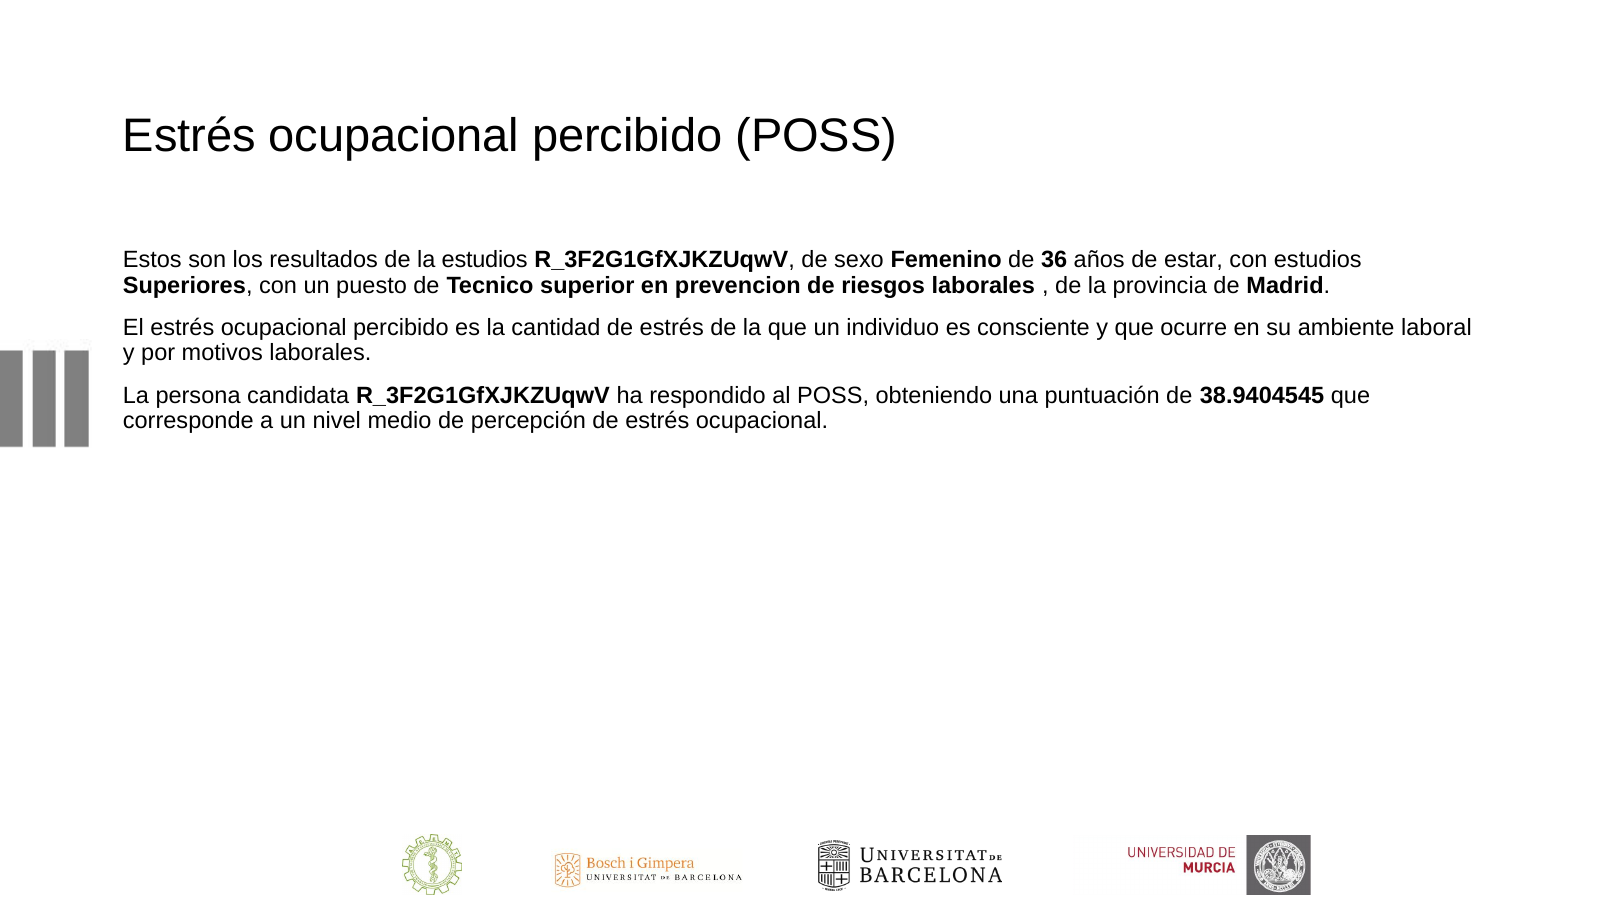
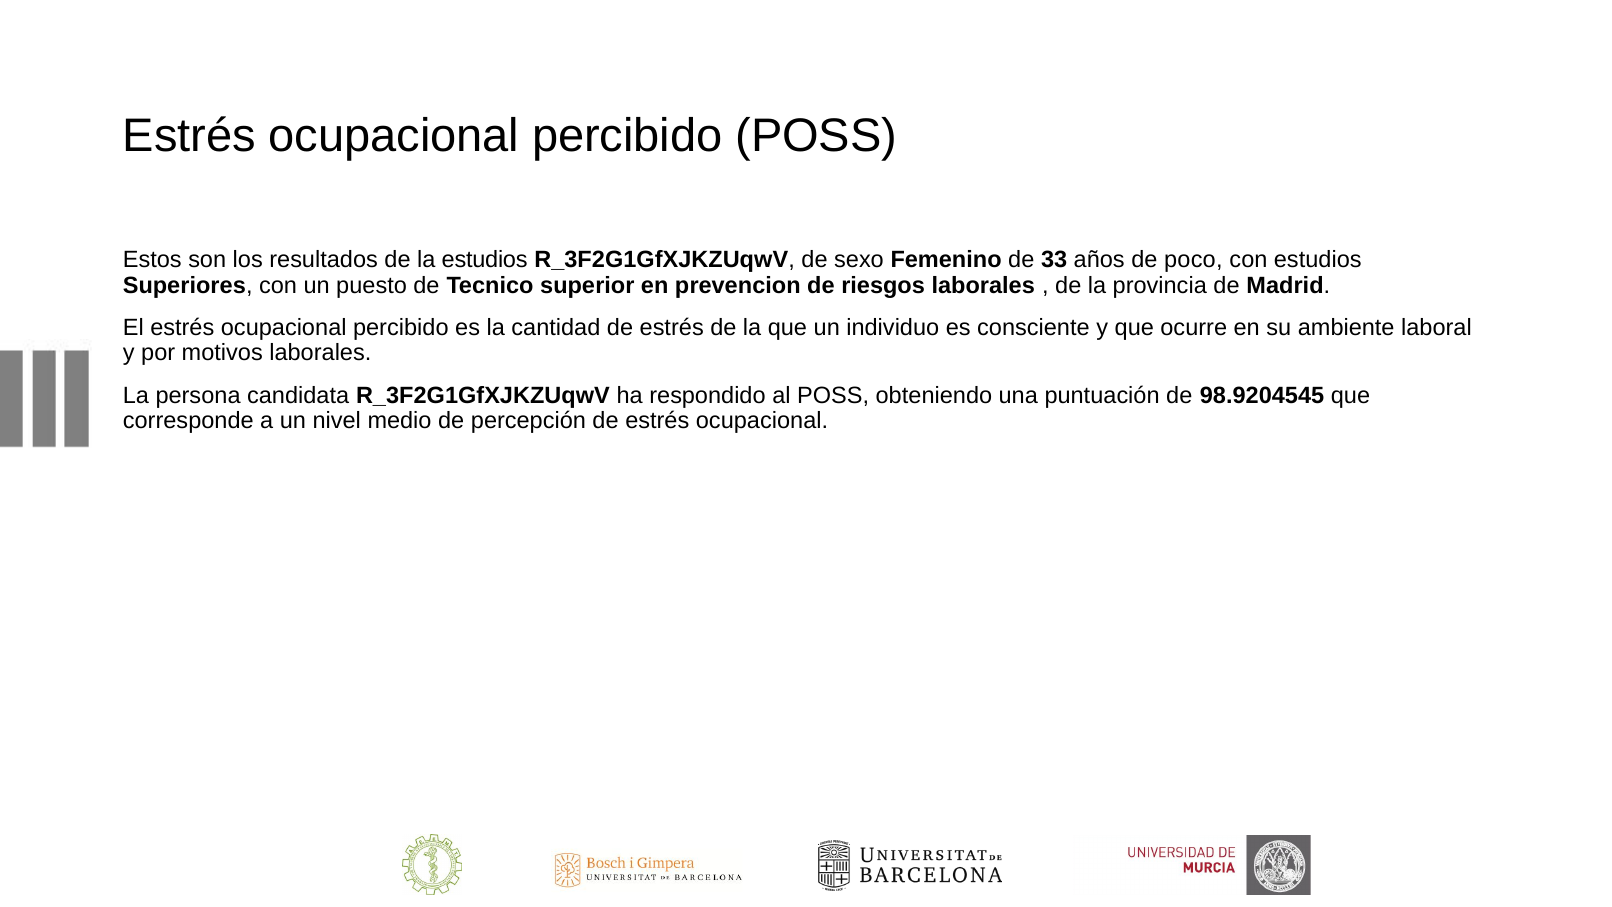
36: 36 -> 33 (1054, 260)
estar: estar -> poco (1193, 260)
38.9404545: 38.9404545 -> 98.9204545 (1262, 395)
